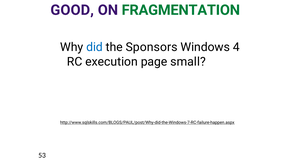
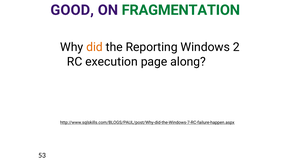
did colour: blue -> orange (94, 47)
Sponsors: Sponsors -> Reporting (152, 47)
4: 4 -> 2 (236, 47)
small: small -> along (188, 62)
